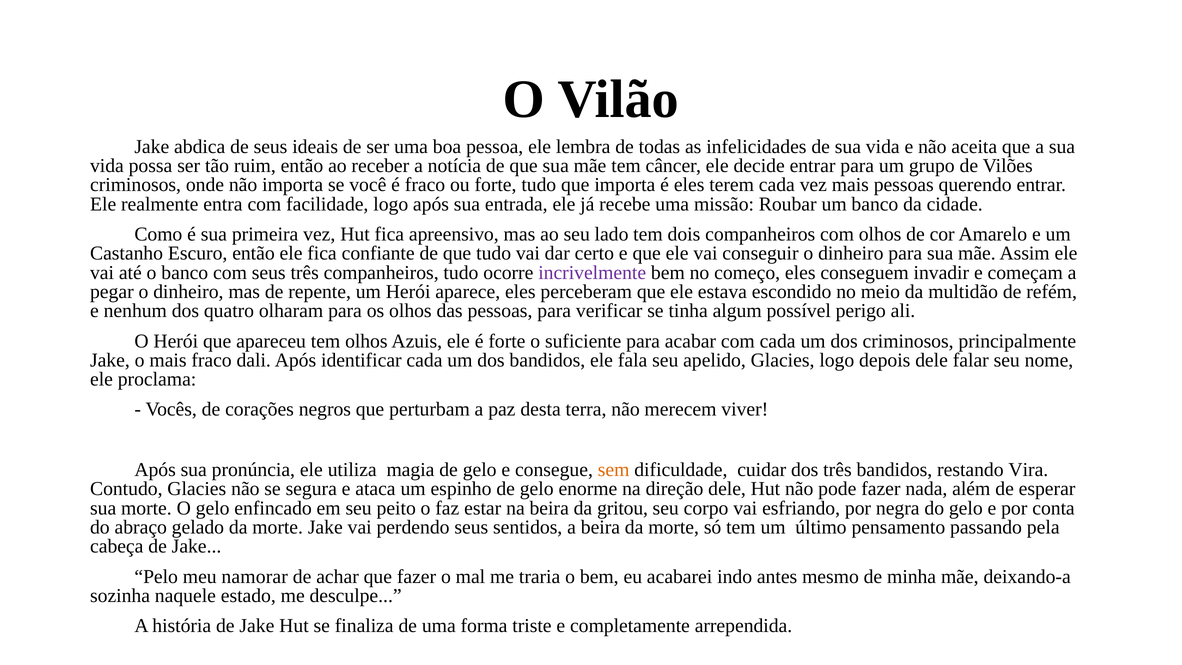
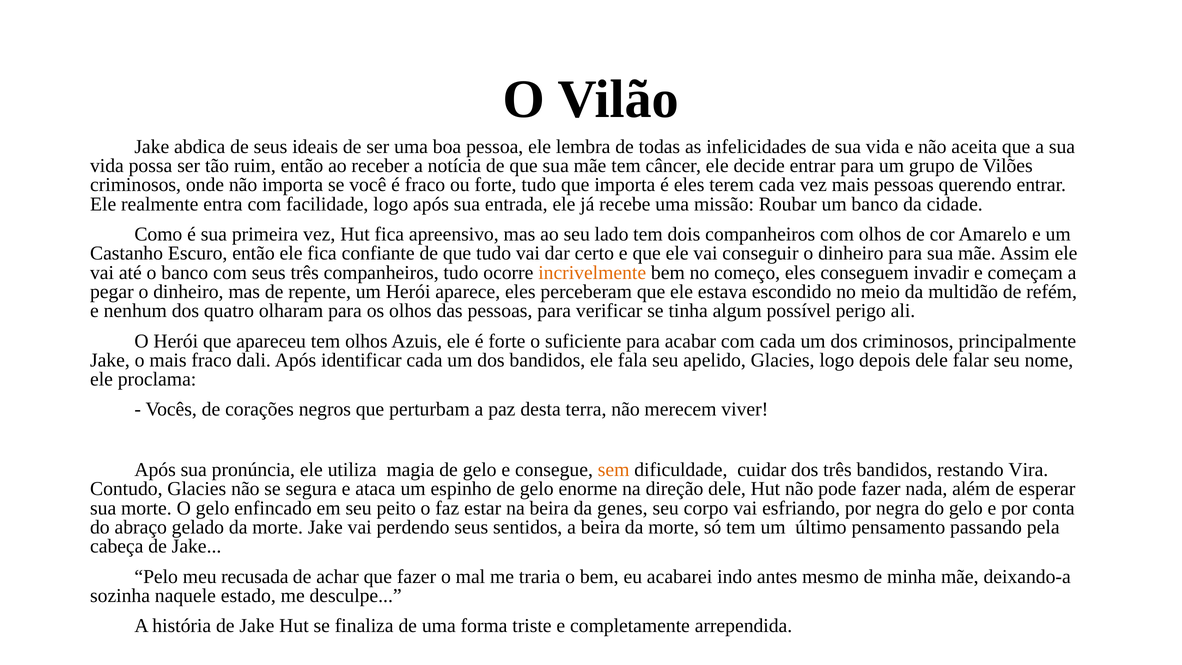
incrivelmente colour: purple -> orange (592, 273)
gritou: gritou -> genes (622, 508)
namorar: namorar -> recusada (255, 576)
